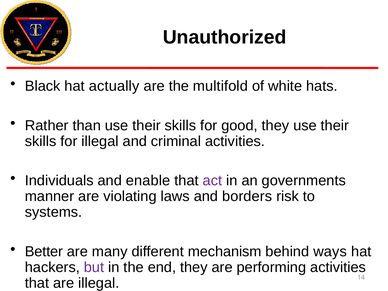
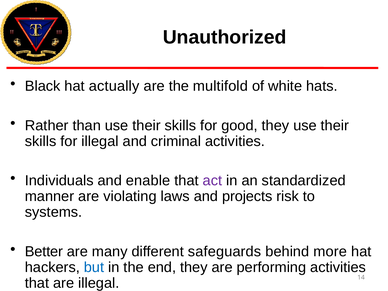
governments: governments -> standardized (304, 181)
borders: borders -> projects (247, 196)
mechanism: mechanism -> safeguards (225, 251)
ways: ways -> more (330, 251)
but colour: purple -> blue (94, 267)
